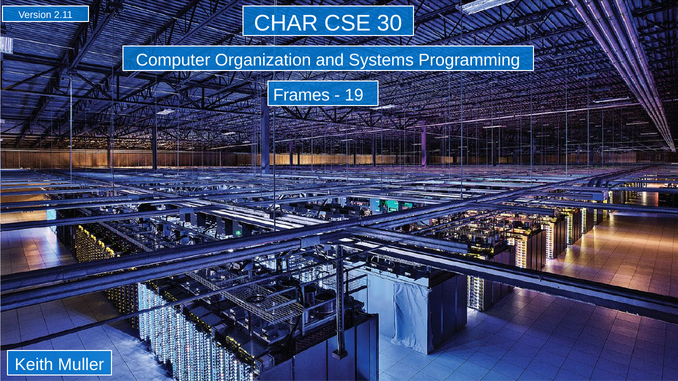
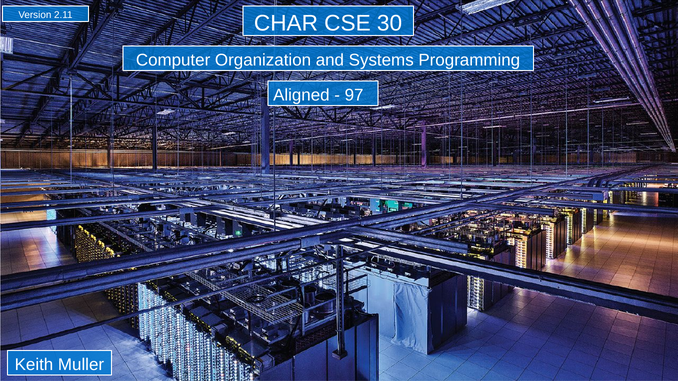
Frames: Frames -> Aligned (301, 95)
19: 19 -> 97 (354, 95)
